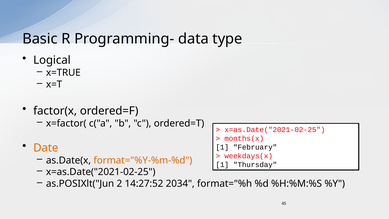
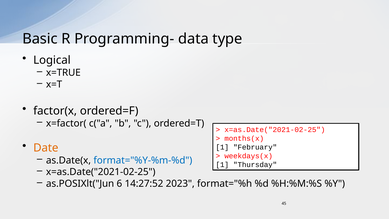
format="%Y-%m-%d colour: orange -> blue (143, 160)
2: 2 -> 6 (119, 184)
2034: 2034 -> 2023 (180, 184)
